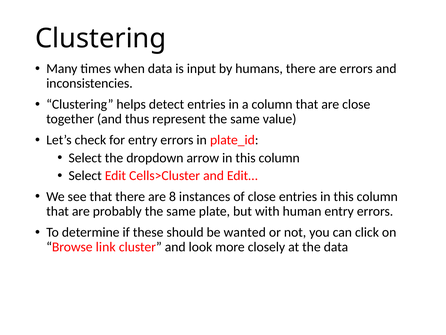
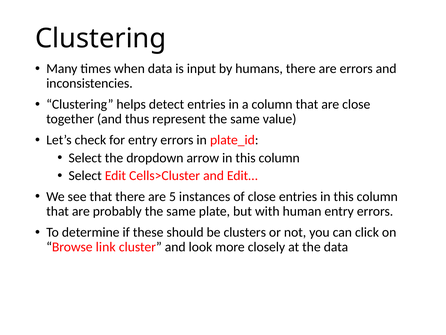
8: 8 -> 5 (172, 196)
wanted: wanted -> clusters (245, 232)
